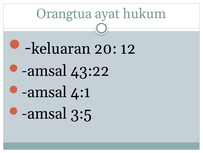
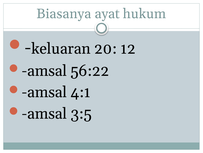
Orangtua: Orangtua -> Biasanya (64, 14)
43:22: 43:22 -> 56:22 (90, 70)
